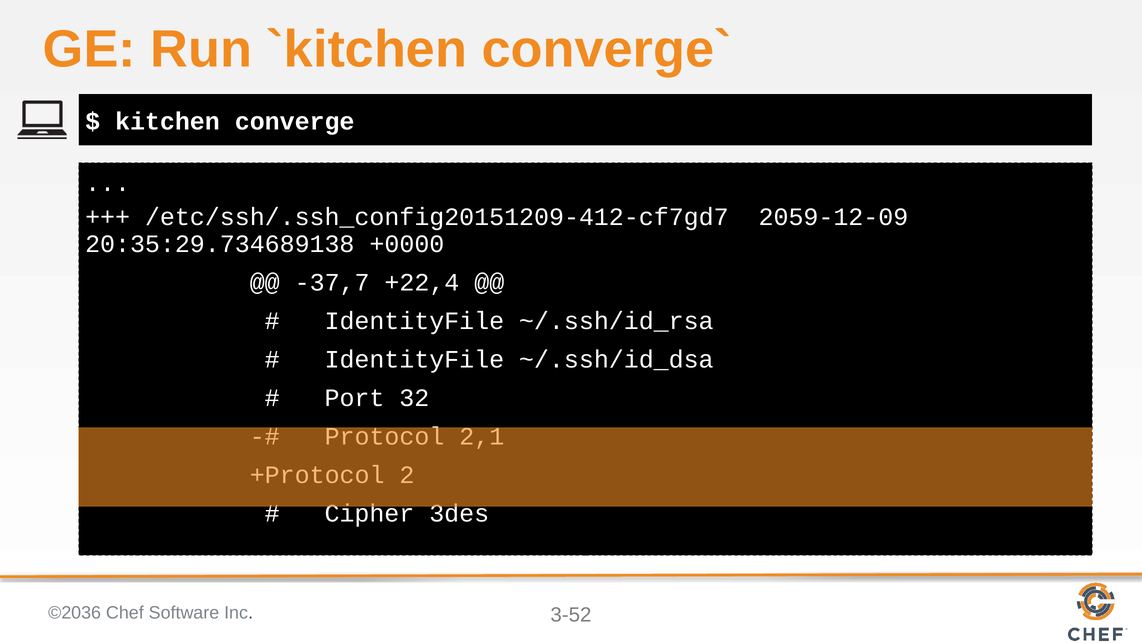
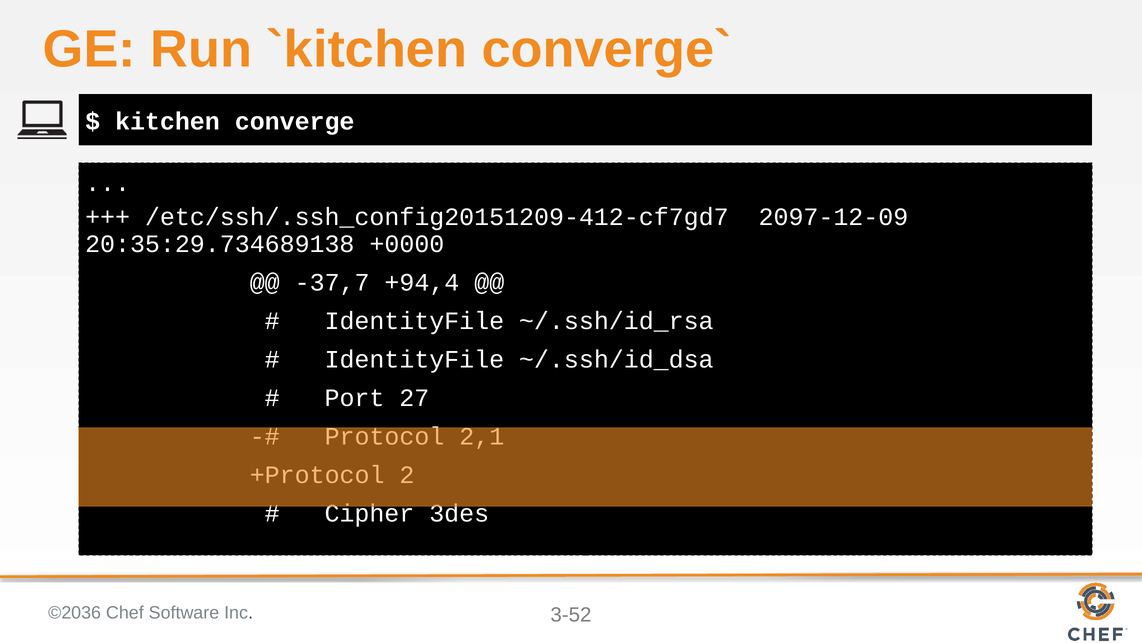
2059-12-09: 2059-12-09 -> 2097-12-09 (833, 217)
+22,4: +22,4 -> +94,4 (422, 282)
32: 32 -> 27 (414, 398)
